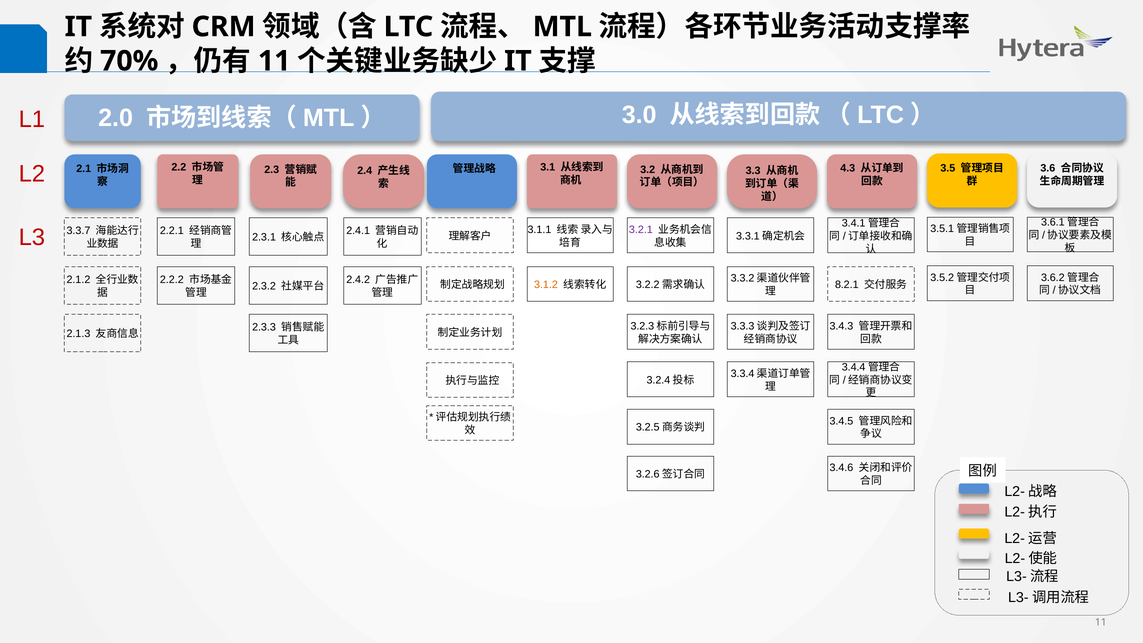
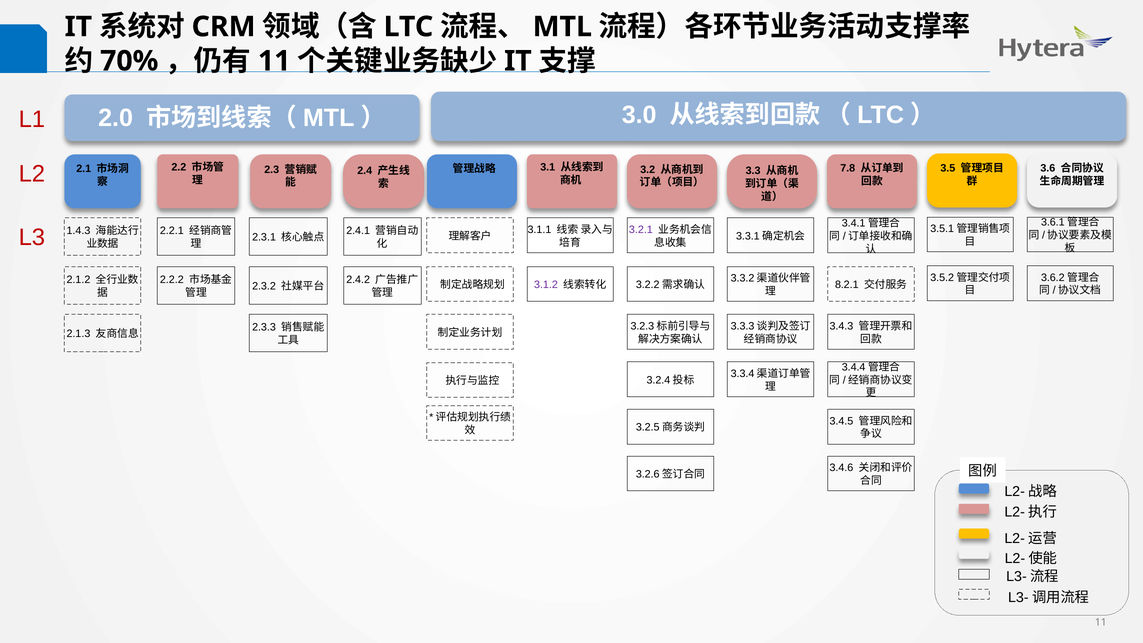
4.3: 4.3 -> 7.8 (848, 168)
3.3.7: 3.3.7 -> 1.4.3 (78, 231)
3.1.2 colour: orange -> purple (546, 285)
